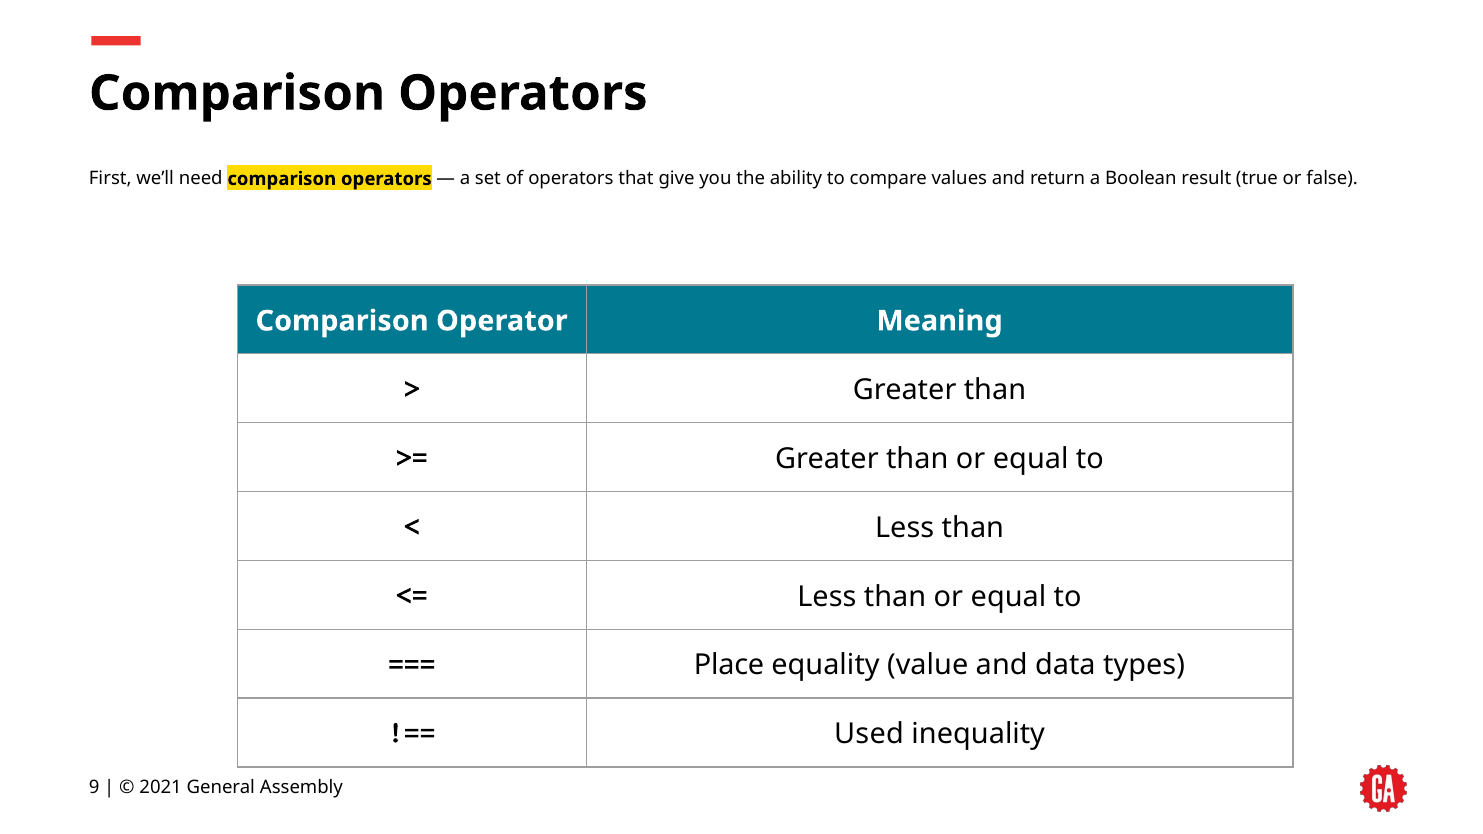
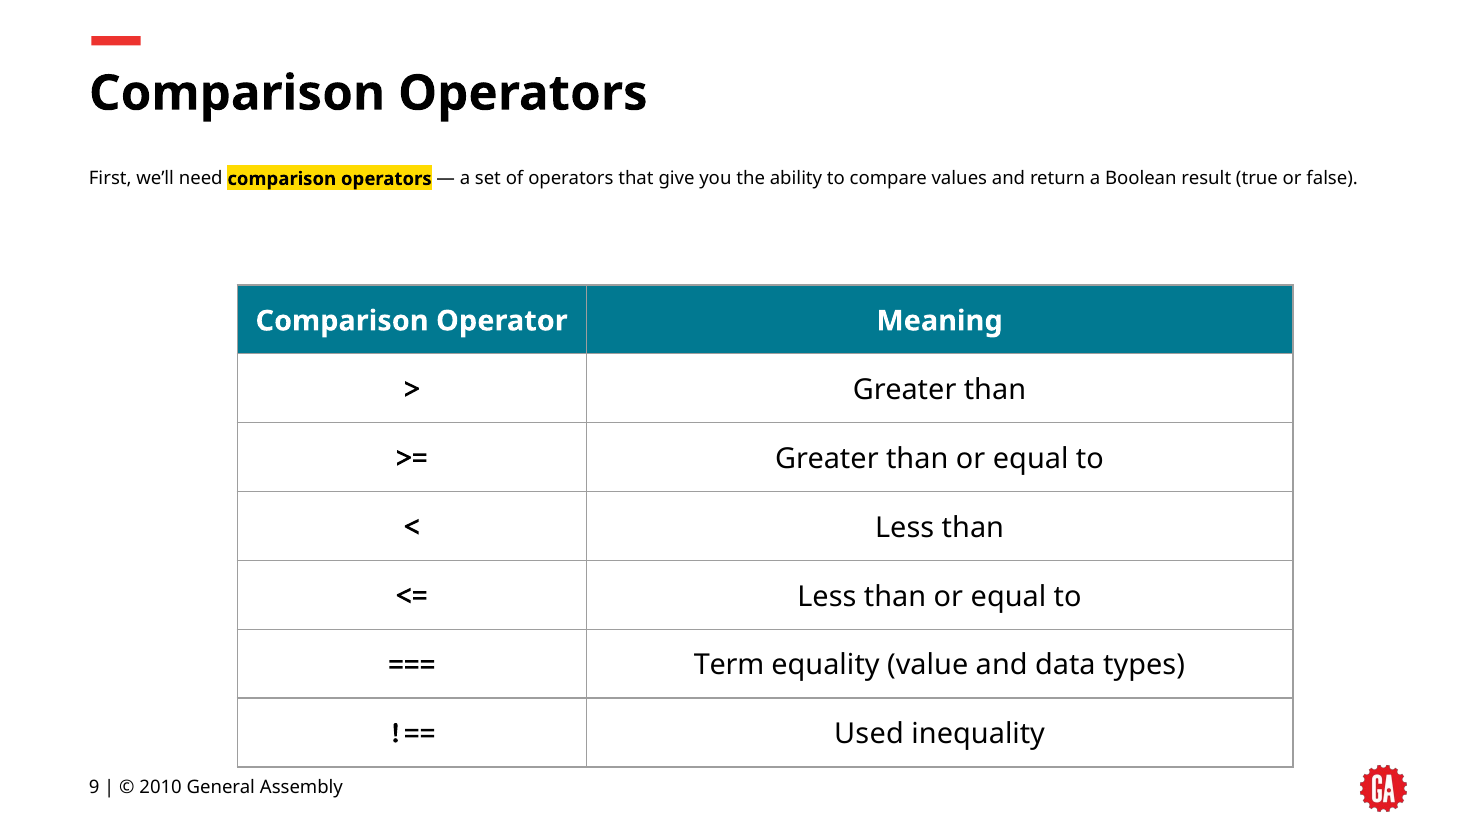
Place: Place -> Term (729, 666)
2021: 2021 -> 2010 (161, 788)
